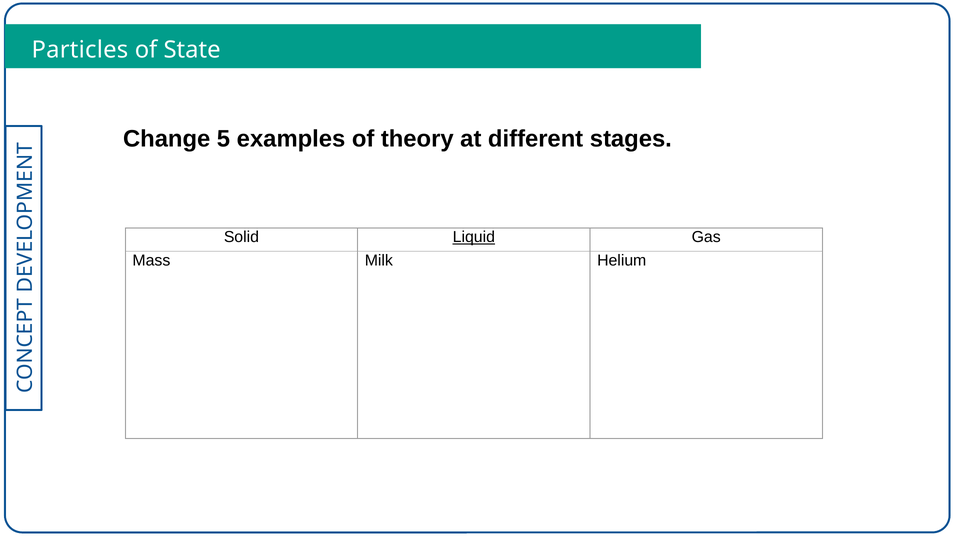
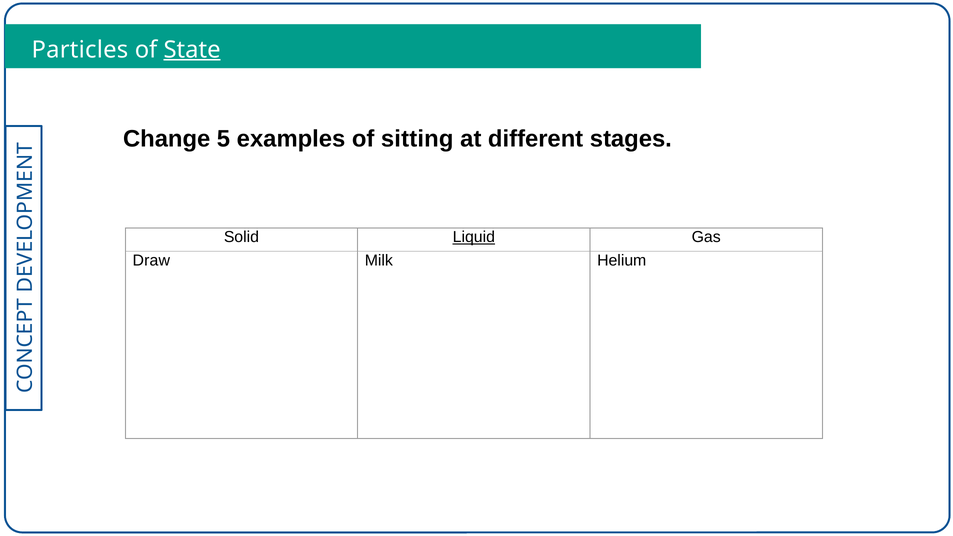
State underline: none -> present (192, 50)
theory: theory -> sitting (417, 139)
Mass: Mass -> Draw (151, 261)
